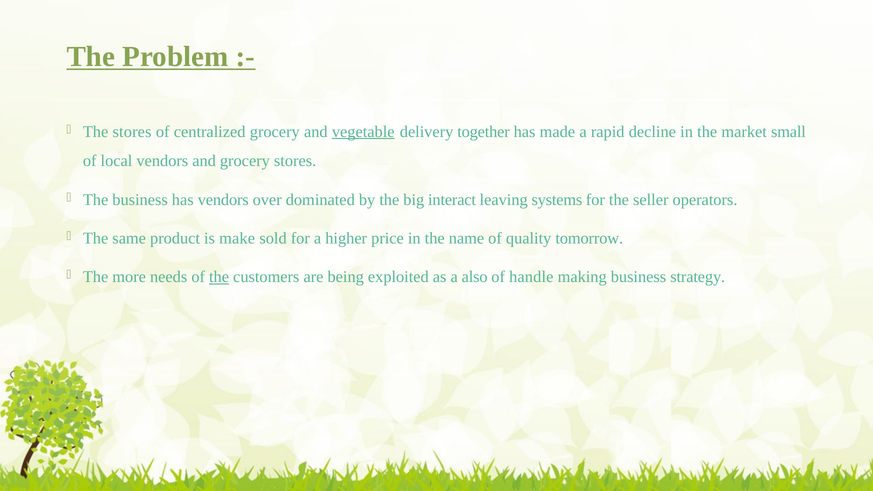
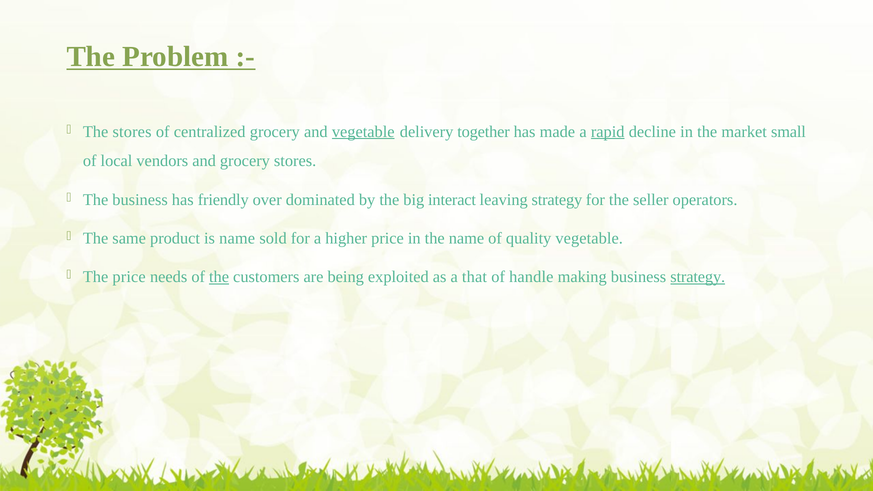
rapid underline: none -> present (608, 132)
has vendors: vendors -> friendly (223, 200)
leaving systems: systems -> strategy (557, 200)
is make: make -> name (237, 238)
quality tomorrow: tomorrow -> vegetable (589, 238)
The more: more -> price (129, 277)
also: also -> that (474, 277)
strategy underline: none -> present (698, 277)
